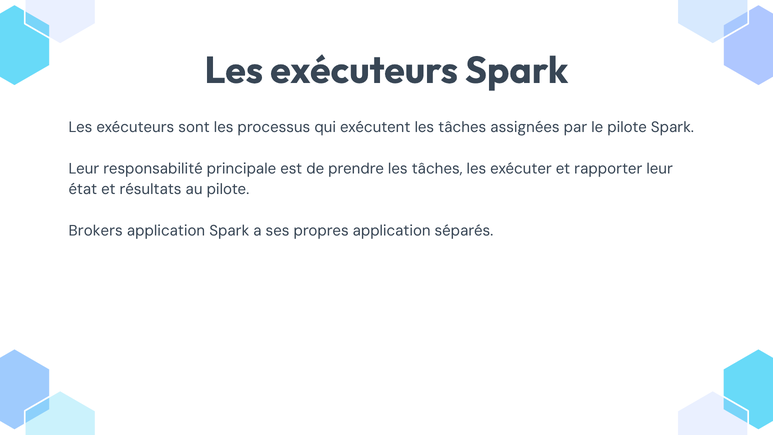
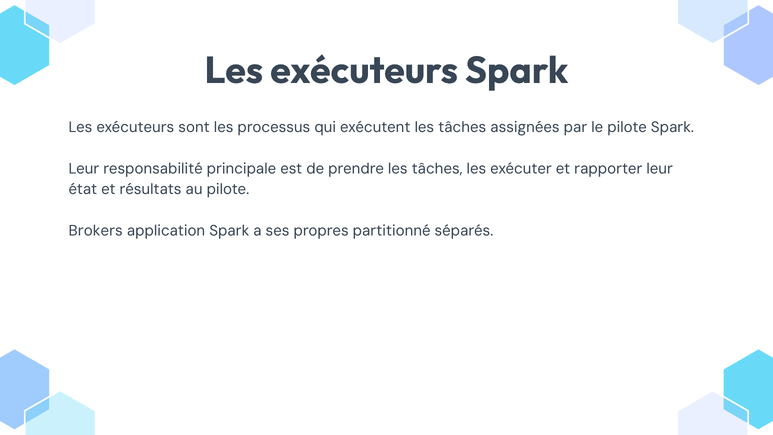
propres application: application -> partitionné (392, 231)
